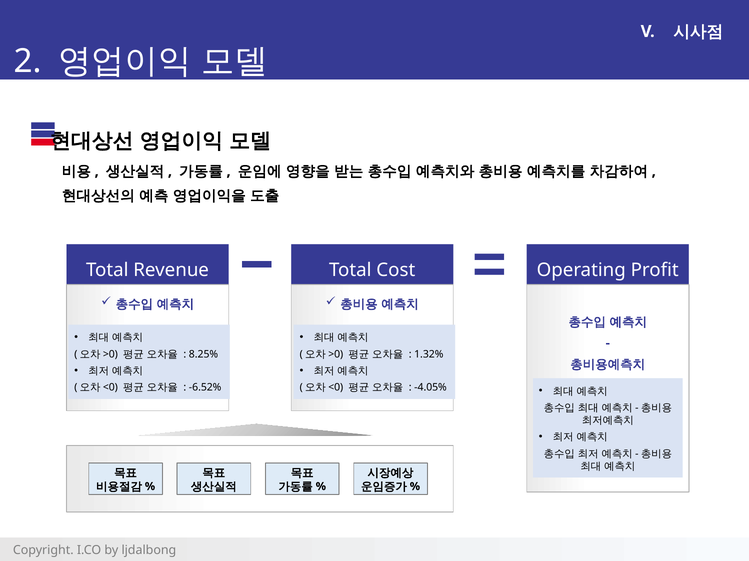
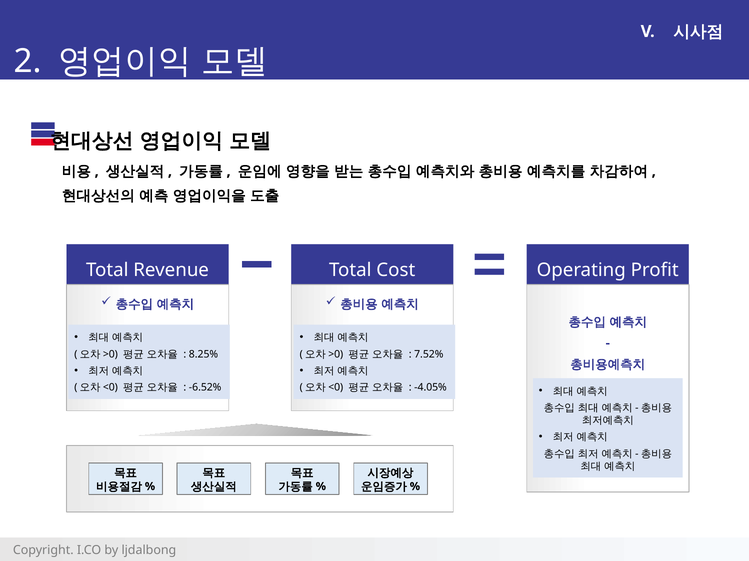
1.32%: 1.32% -> 7.52% (429, 355)
